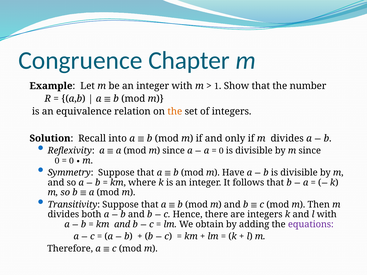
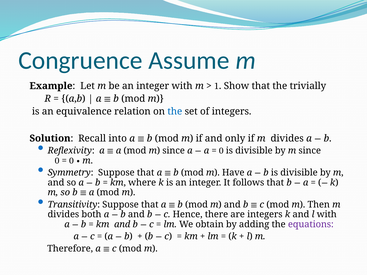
Chapter: Chapter -> Assume (189, 61)
number: number -> trivially (308, 86)
the colour: orange -> blue (175, 112)
